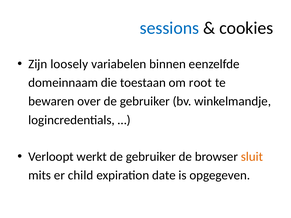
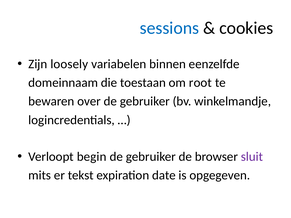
werkt: werkt -> begin (92, 157)
sluit colour: orange -> purple (252, 157)
child: child -> tekst (81, 175)
